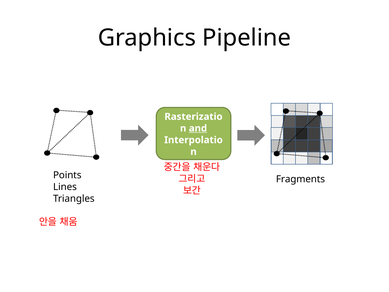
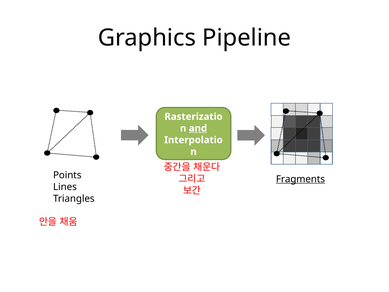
Fragments underline: none -> present (300, 179)
